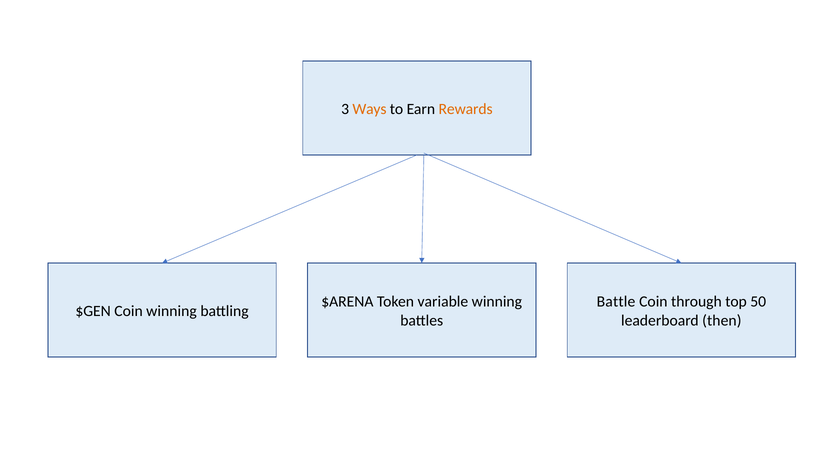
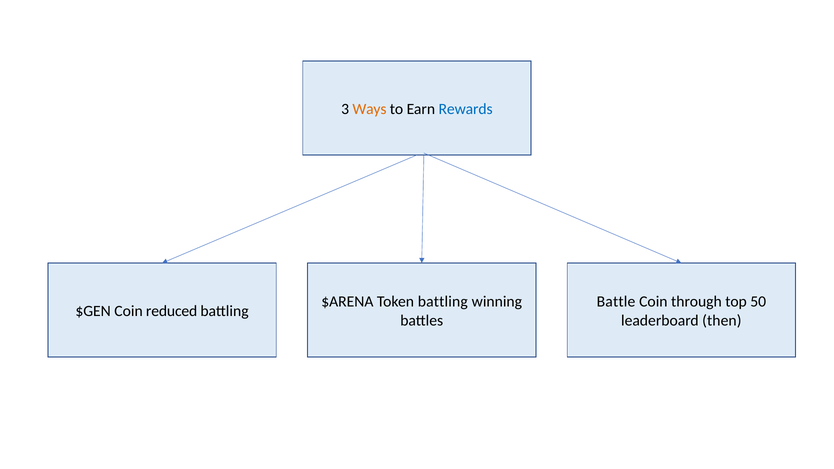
Rewards colour: orange -> blue (466, 109)
Token variable: variable -> battling (443, 302)
Coin winning: winning -> reduced (172, 311)
